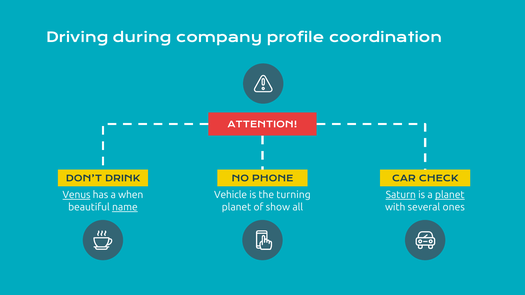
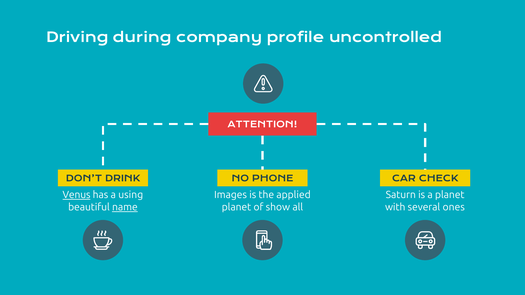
coordination: coordination -> uncontrolled (386, 38)
when: when -> using (131, 195)
Vehicle: Vehicle -> Images (231, 195)
turning: turning -> applied (294, 195)
Saturn underline: present -> none (401, 195)
planet underline: present -> none (450, 195)
